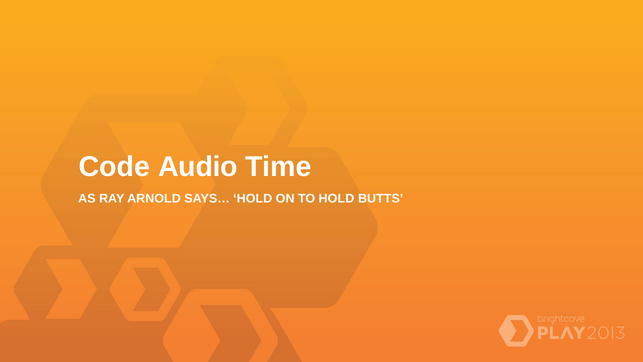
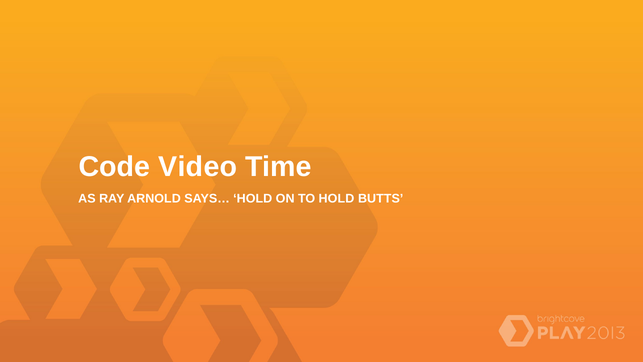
Audio: Audio -> Video (198, 167)
